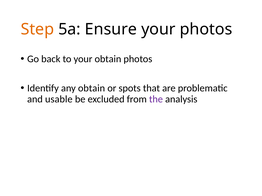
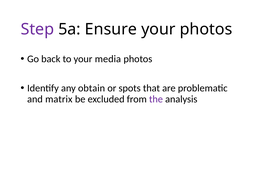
Step colour: orange -> purple (37, 29)
your obtain: obtain -> media (108, 59)
usable: usable -> matrix (59, 99)
